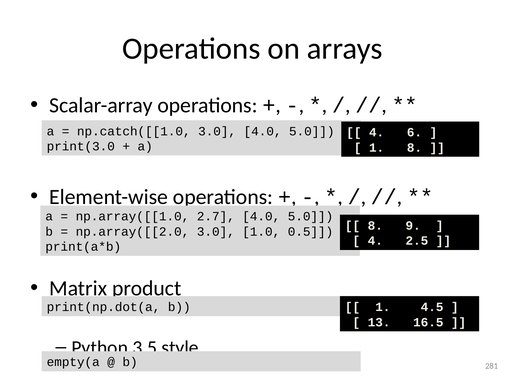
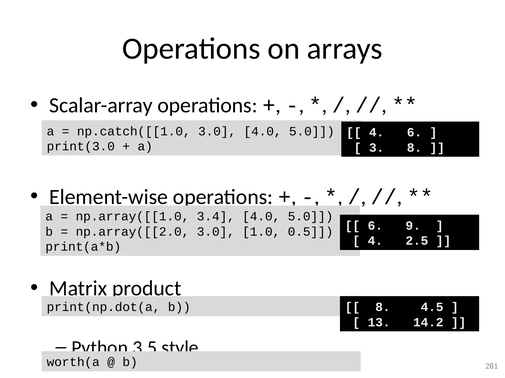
1: 1 -> 3 (377, 148)
2.7: 2.7 -> 3.4 (216, 217)
8: 8 -> 6 (375, 226)
1: 1 -> 8 (383, 308)
16.5: 16.5 -> 14.2 (428, 323)
empty(a: empty(a -> worth(a (73, 363)
